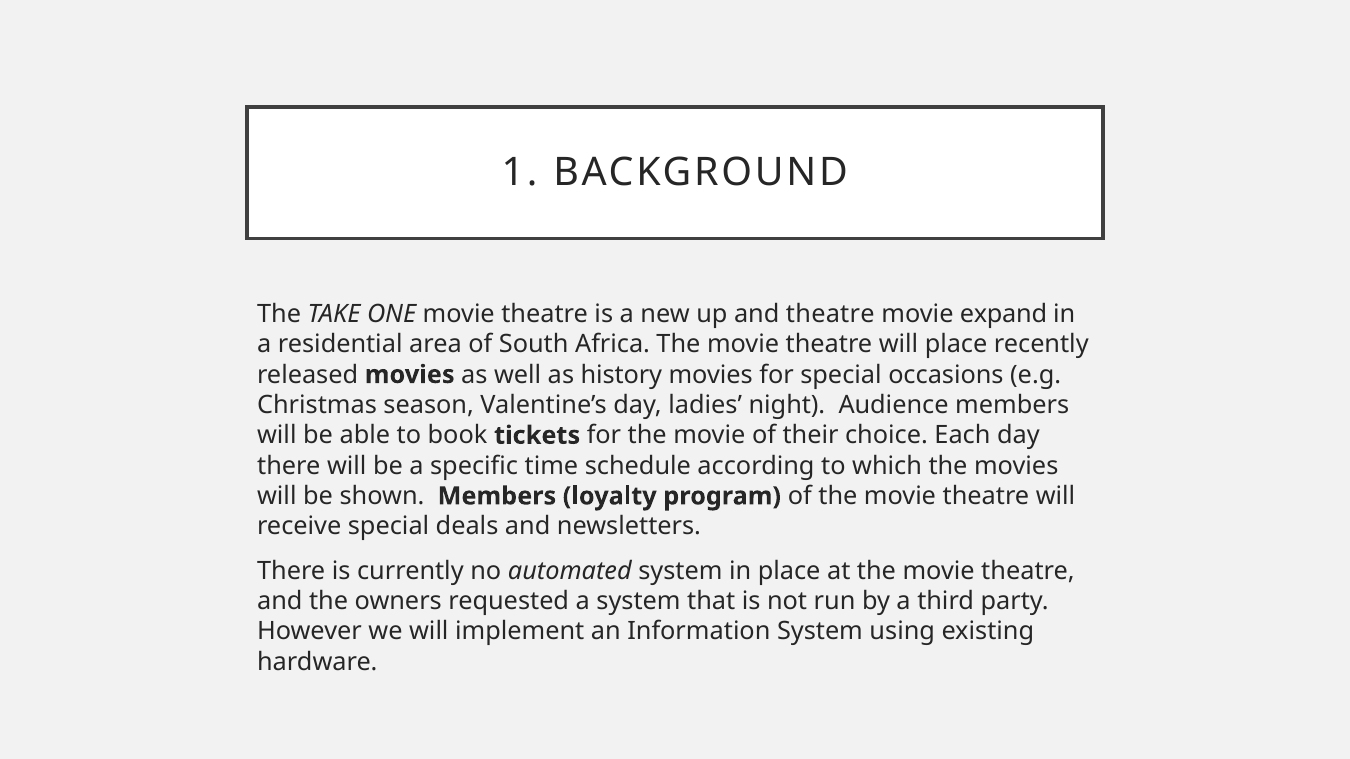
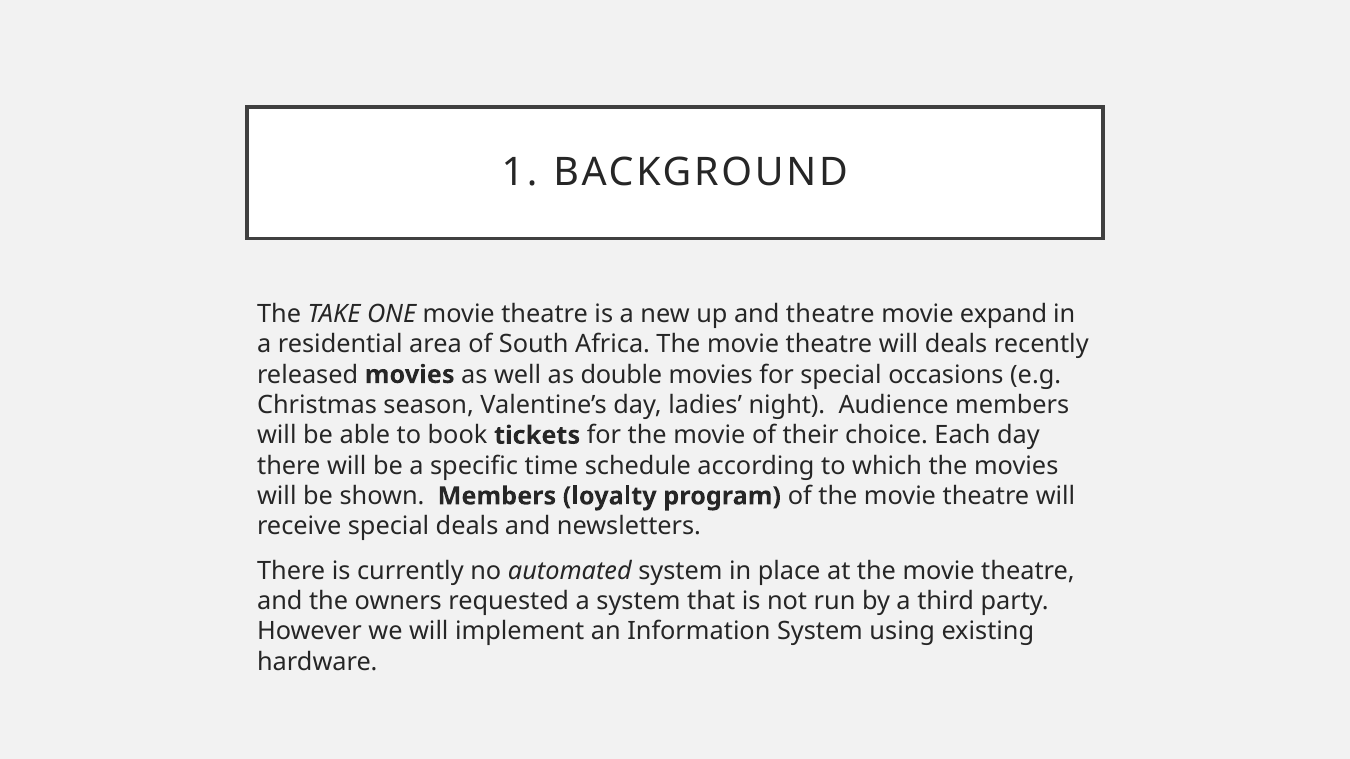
will place: place -> deals (956, 345)
history: history -> double (621, 375)
